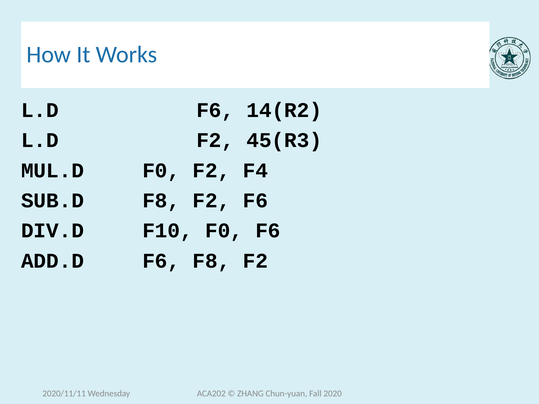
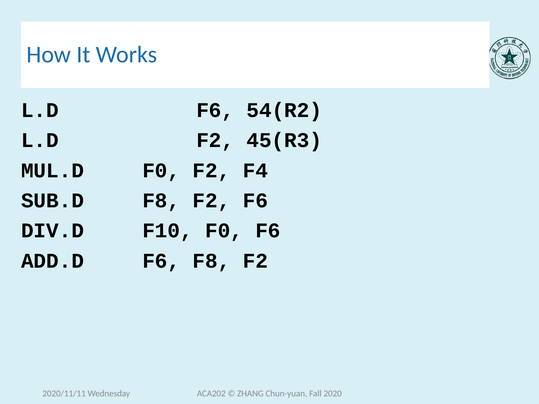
14(R2: 14(R2 -> 54(R2 (284, 110)
